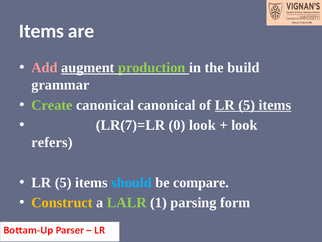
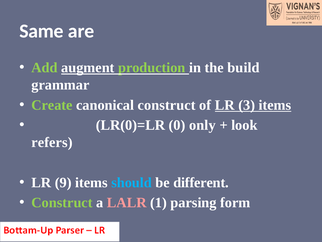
Items: Items -> Same (41, 31)
Add colour: pink -> light green (45, 68)
canonical canonical: canonical -> construct (167, 105)
of LR 5: 5 -> 3 (247, 105)
LR(7)=LR: LR(7)=LR -> LR(0)=LR (130, 125)
0 look: look -> only (202, 125)
5: 5 -> 9 (63, 182)
compare: compare -> different (201, 182)
Construct colour: yellow -> light green (62, 202)
LALR colour: light green -> pink (127, 202)
